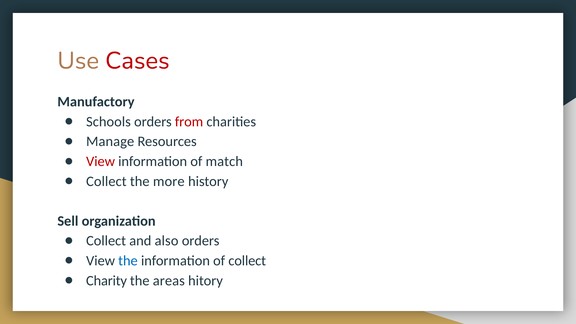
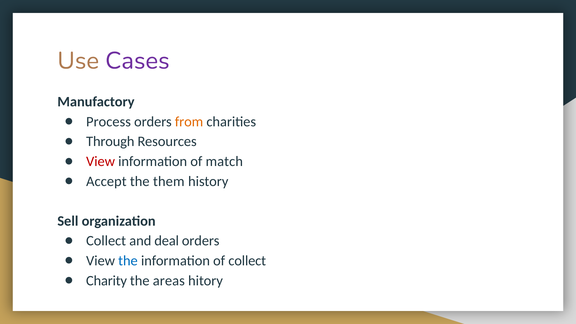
Cases colour: red -> purple (137, 61)
Schools: Schools -> Process (109, 122)
from colour: red -> orange (189, 122)
Manage: Manage -> Through (110, 142)
Collect: Collect -> Accept (106, 181)
more: more -> them (169, 181)
also: also -> deal (167, 241)
